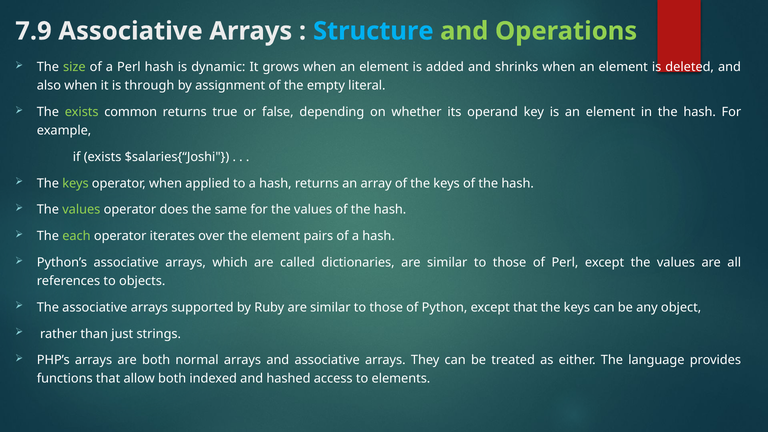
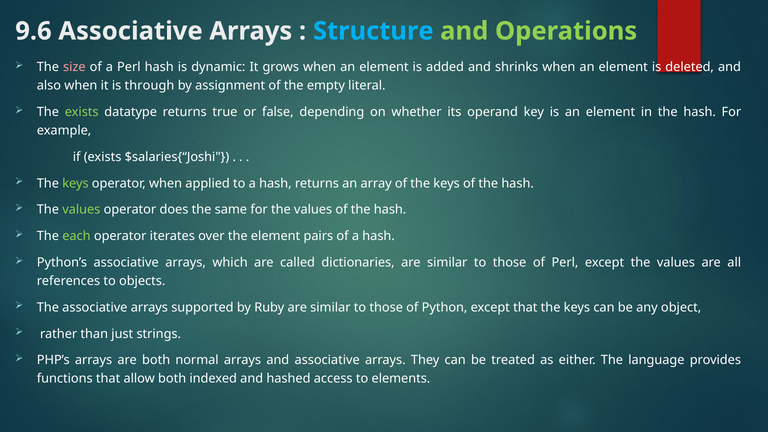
7.9: 7.9 -> 9.6 (33, 31)
size colour: light green -> pink (74, 67)
common: common -> datatype (131, 112)
